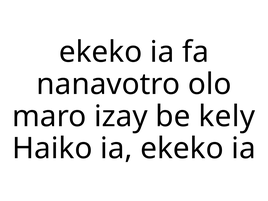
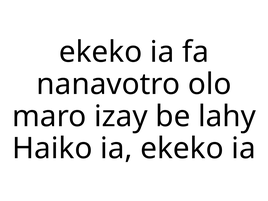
kely: kely -> lahy (227, 116)
